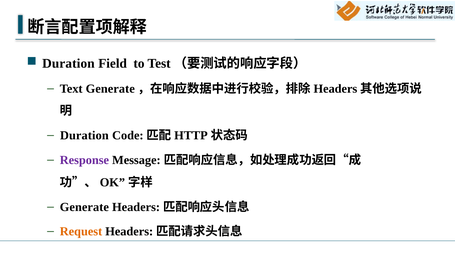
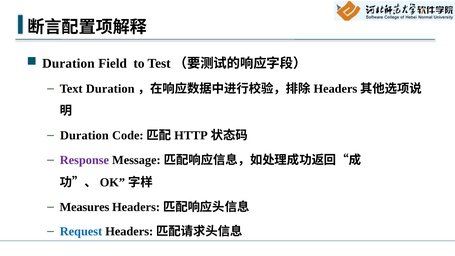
Text Generate: Generate -> Duration (110, 89)
Generate: Generate -> Measures (84, 207)
Request colour: orange -> blue (81, 231)
